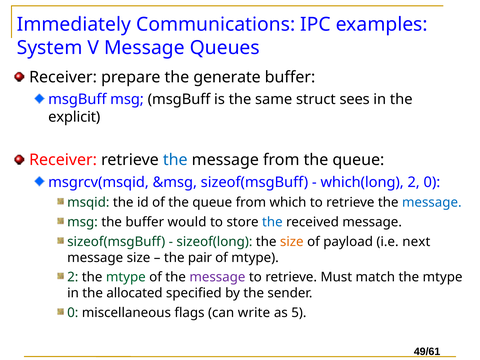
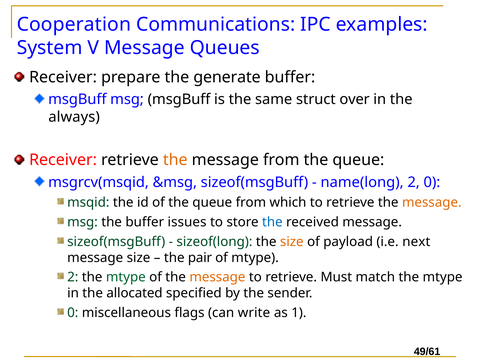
Immediately: Immediately -> Cooperation (74, 25)
sees: sees -> over (355, 99)
explicit: explicit -> always (74, 117)
the colour: blue -> orange (175, 160)
which(long: which(long -> name(long (362, 182)
message colour: blue -> orange (432, 202)
would: would -> issues (187, 222)
message colour: purple -> orange (217, 277)
5: 5 -> 1 (299, 313)
